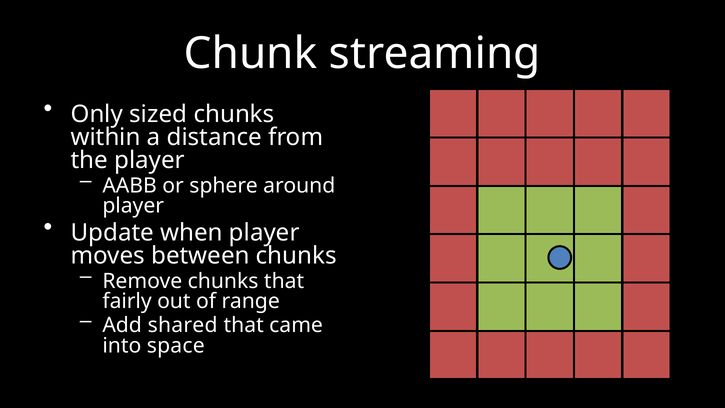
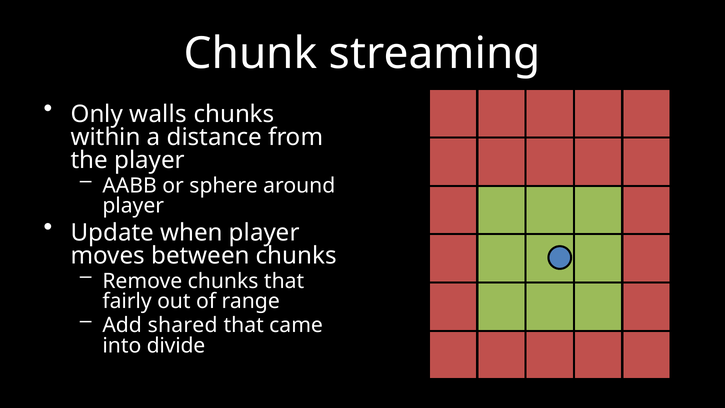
sized: sized -> walls (158, 114)
space: space -> divide (176, 346)
